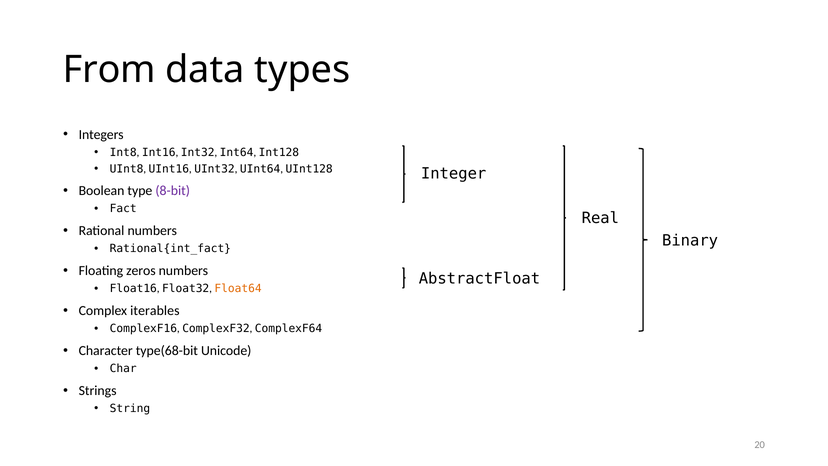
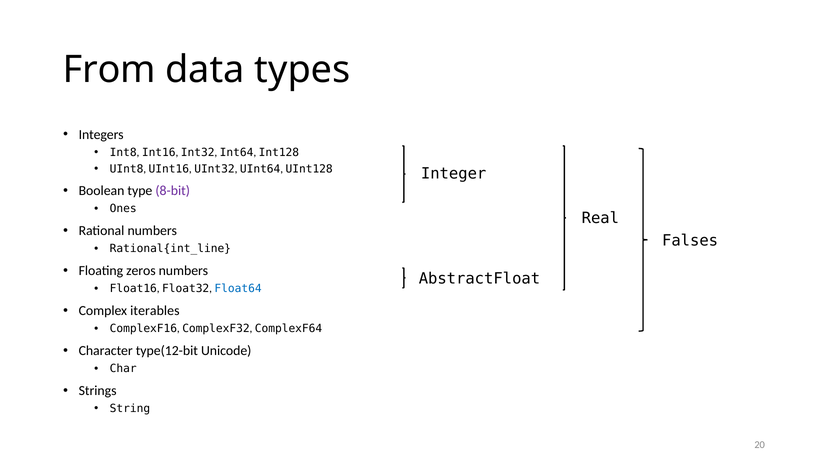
Fact: Fact -> Ones (123, 209)
Binary: Binary -> Falses (690, 241)
Rational{int_fact: Rational{int_fact -> Rational{int_line (170, 249)
Float64 colour: orange -> blue (238, 289)
type(68-bit: type(68-bit -> type(12-bit (167, 351)
